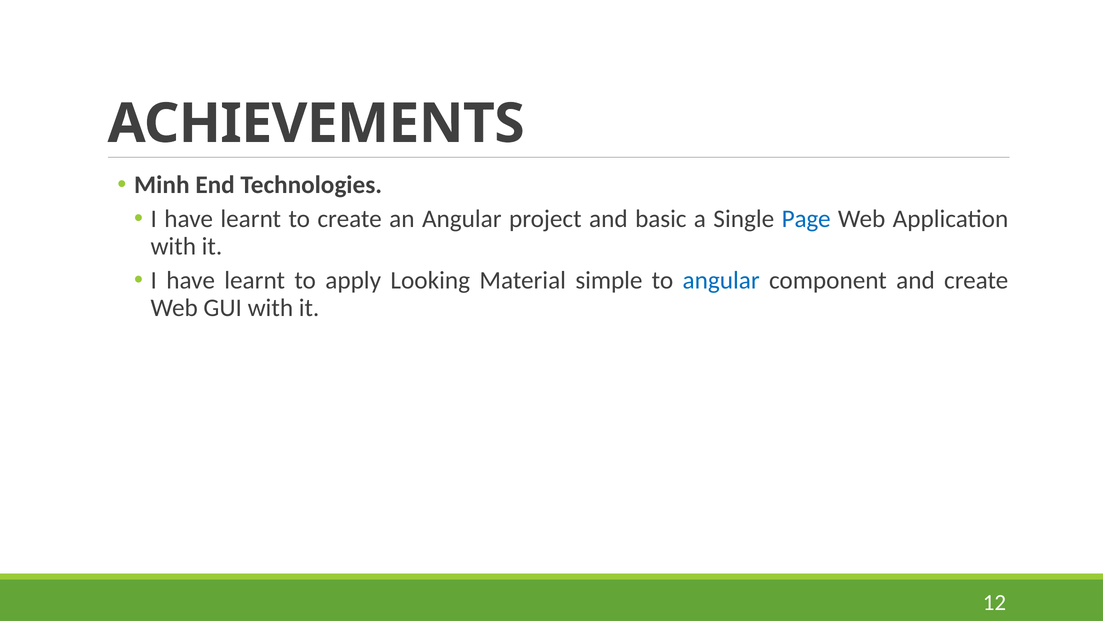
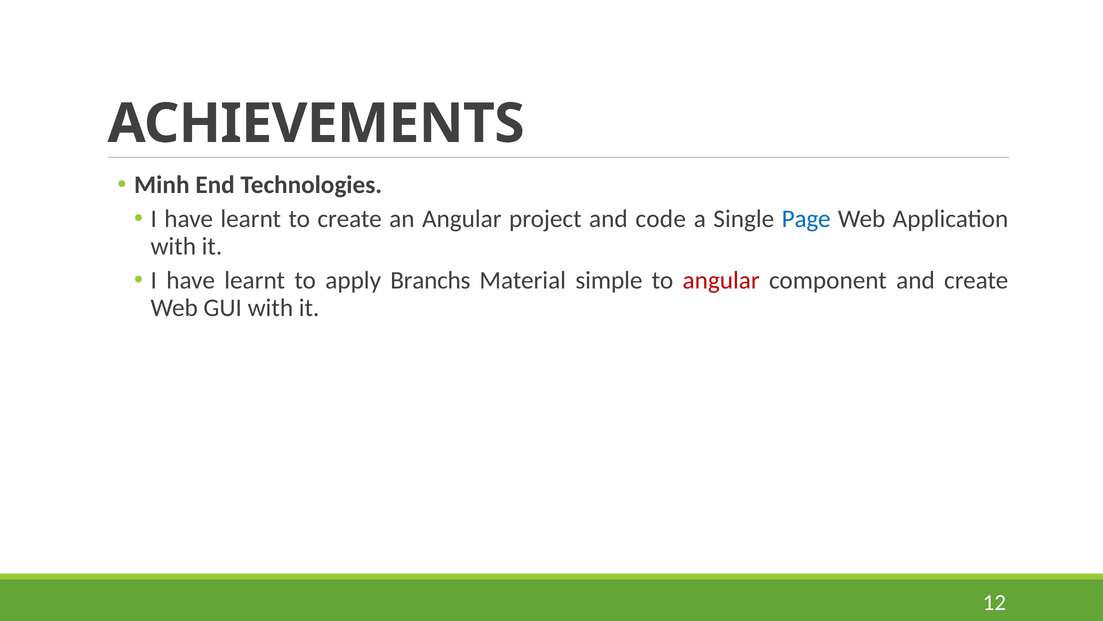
basic: basic -> code (661, 219)
Looking: Looking -> Branchs (430, 280)
angular colour: blue -> red (721, 280)
